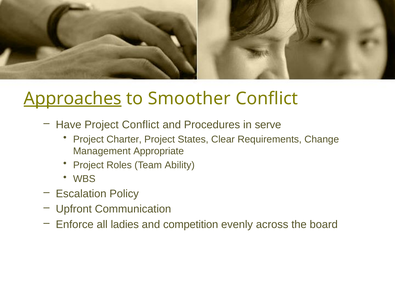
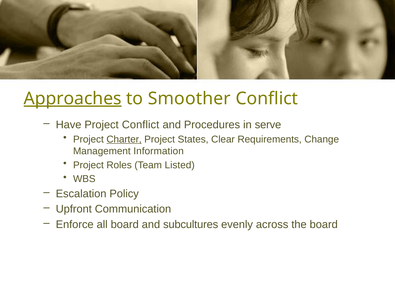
Charter underline: none -> present (124, 139)
Appropriate: Appropriate -> Information (159, 151)
Ability: Ability -> Listed (180, 165)
all ladies: ladies -> board (125, 224)
competition: competition -> subcultures (191, 224)
